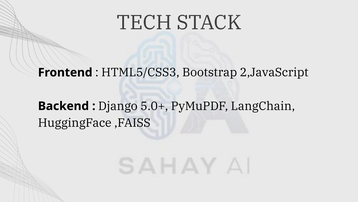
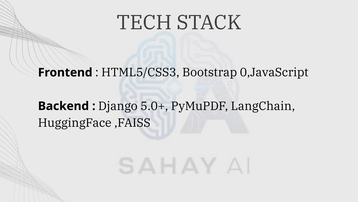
2,JavaScript: 2,JavaScript -> 0,JavaScript (274, 72)
